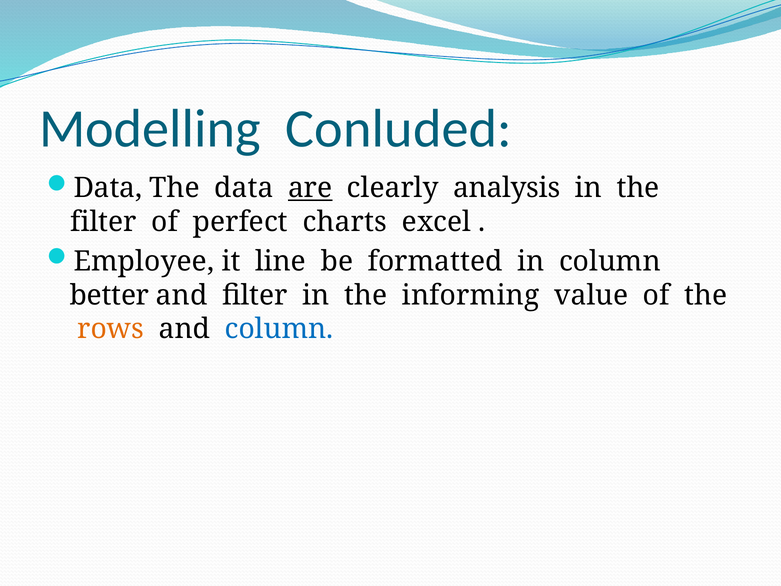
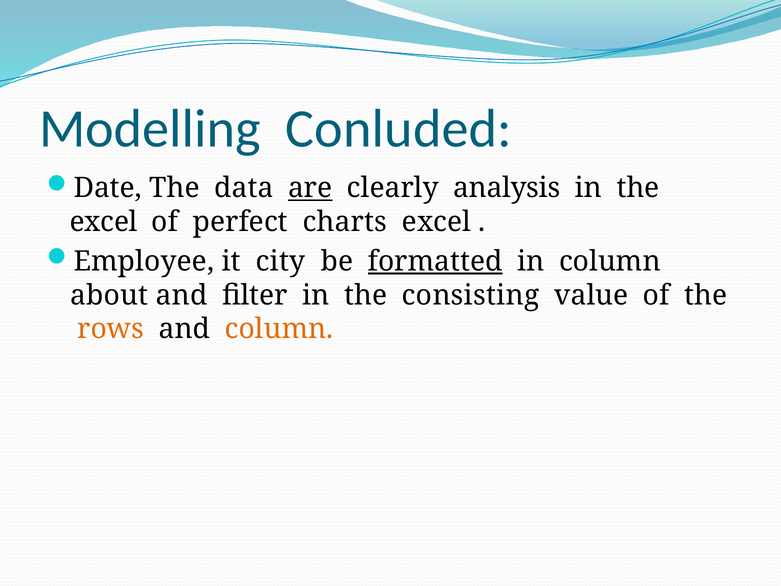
Data: Data -> Date (108, 188)
filter: filter -> excel (104, 222)
line: line -> city (280, 261)
formatted underline: none -> present (435, 261)
better: better -> about (109, 295)
informing: informing -> consisting (471, 295)
column colour: blue -> orange (279, 329)
